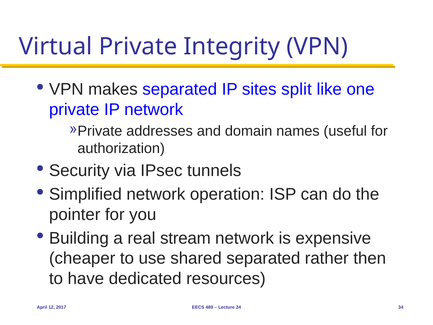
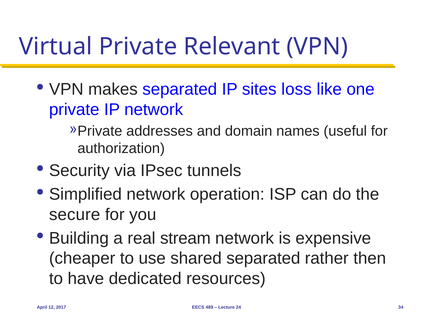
Integrity: Integrity -> Relevant (232, 46)
split: split -> loss (296, 89)
pointer: pointer -> secure (75, 214)
